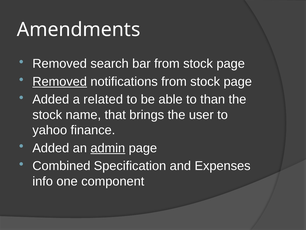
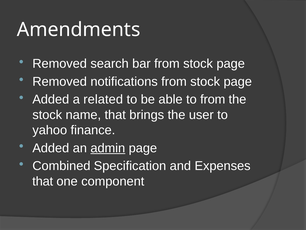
Removed underline: present -> none (60, 81)
to than: than -> from (213, 99)
info: info -> that (43, 181)
